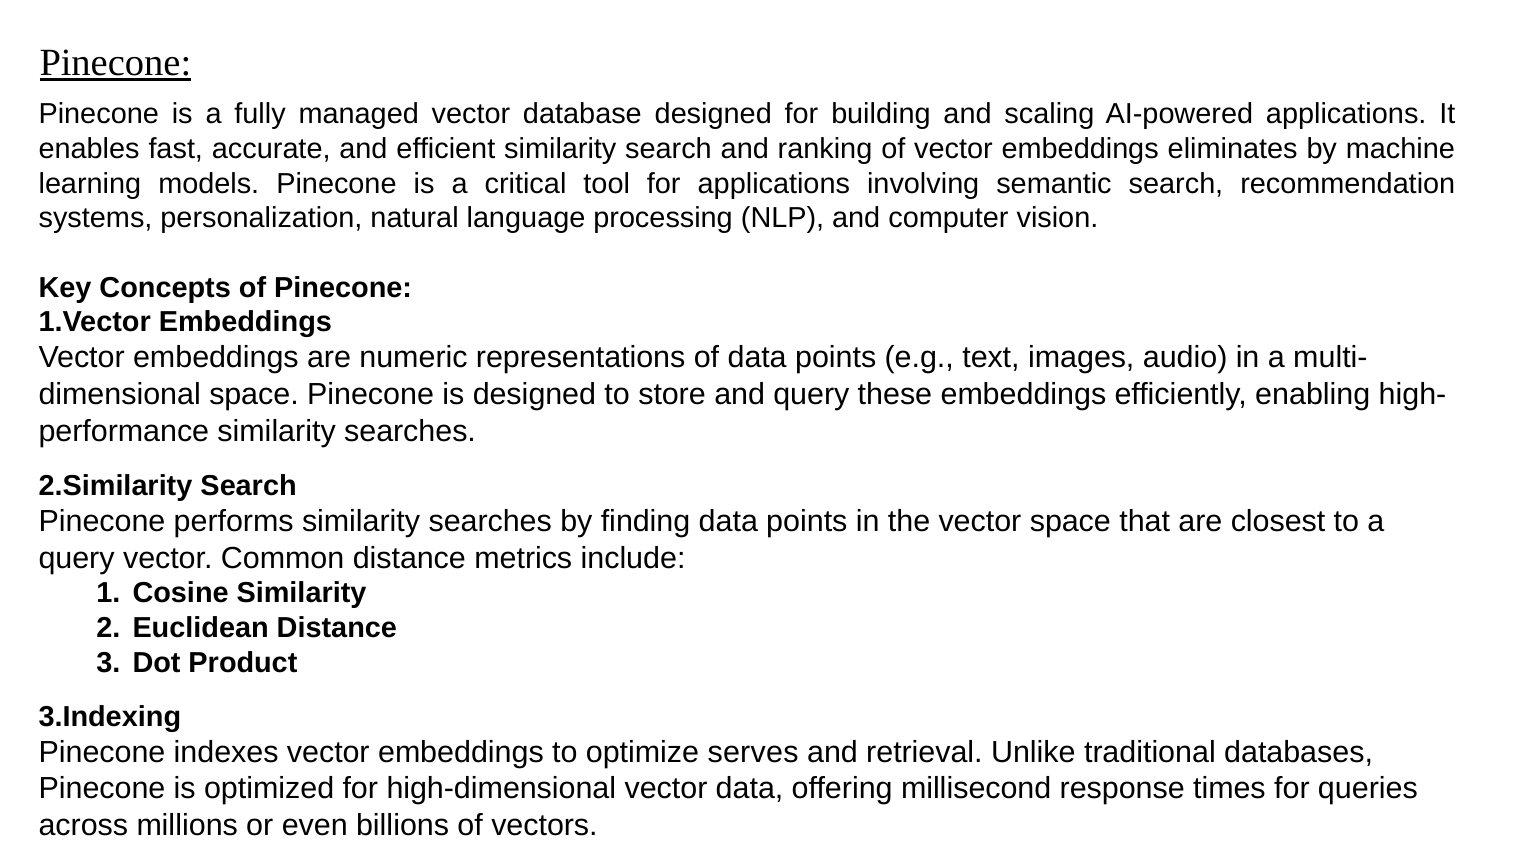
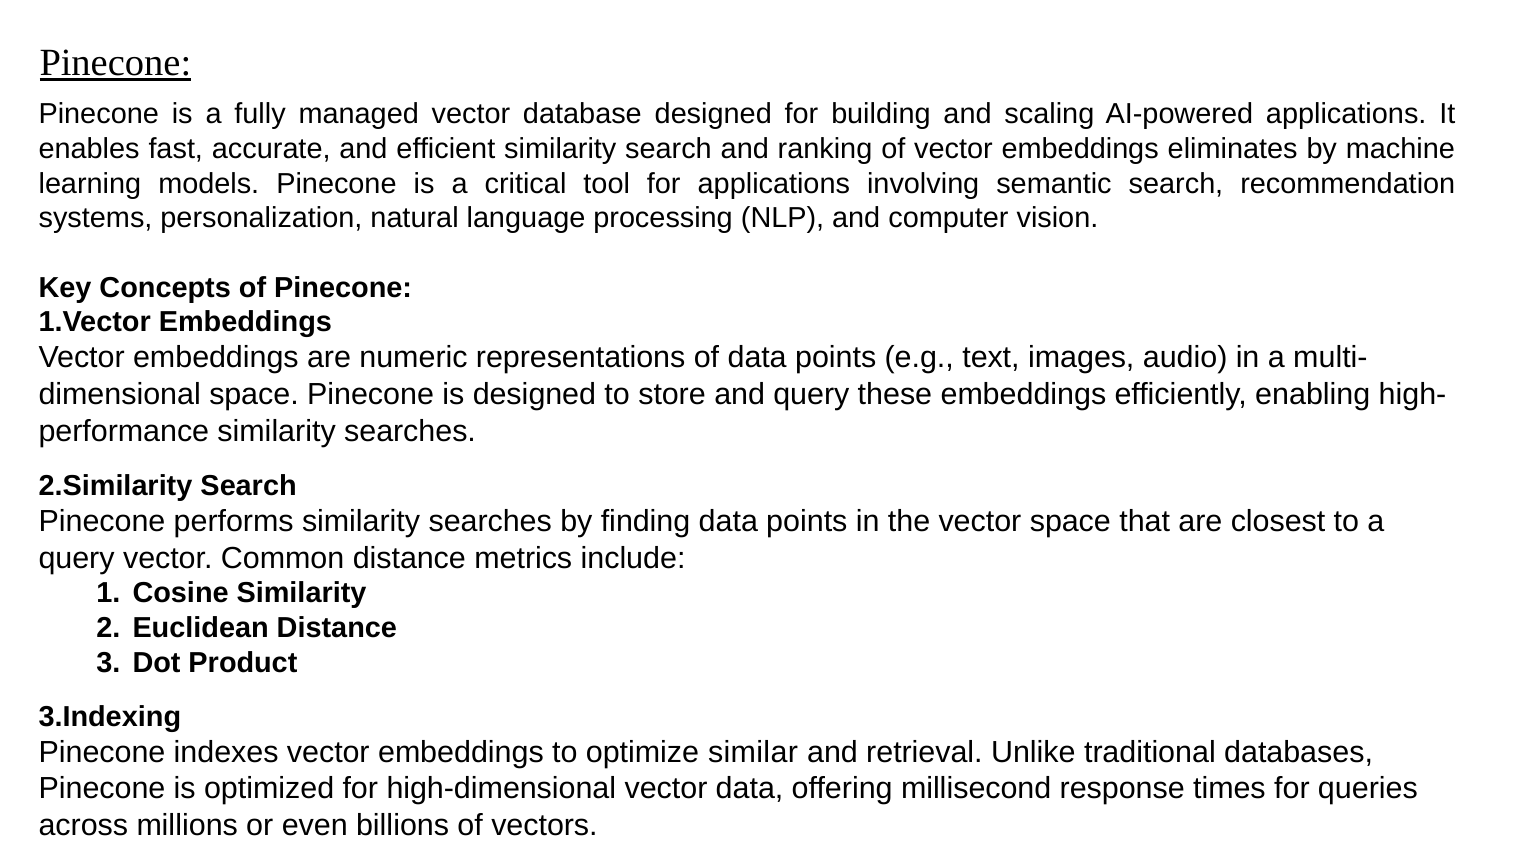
serves: serves -> similar (753, 753)
